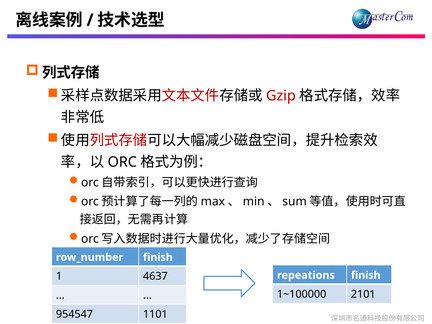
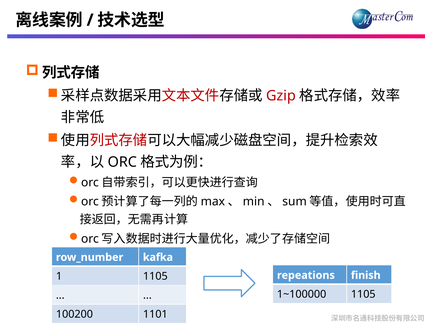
finish: finish -> kafka (158, 257)
1 4637: 4637 -> 1105 (155, 276)
1~100000 2101: 2101 -> 1105 (363, 294)
954547: 954547 -> 100200 (74, 314)
